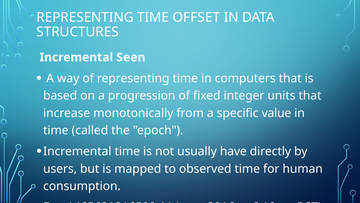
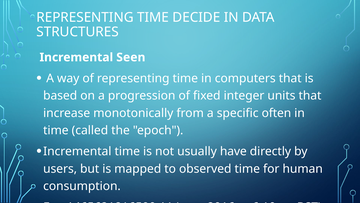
OFFSET: OFFSET -> DECIDE (196, 17)
value: value -> often (276, 113)
